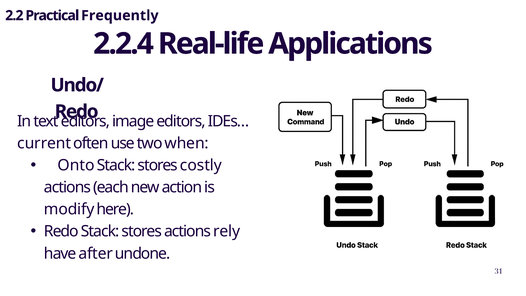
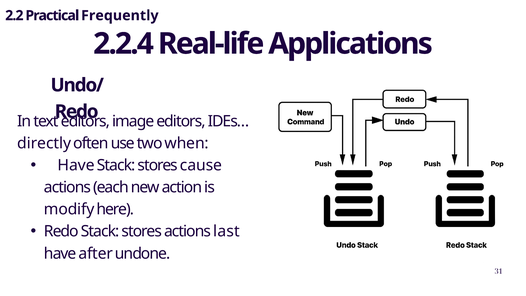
current: current -> directly (44, 143)
Onto: Onto -> Have (76, 165)
costly: costly -> cause (201, 165)
rely: rely -> last (227, 231)
